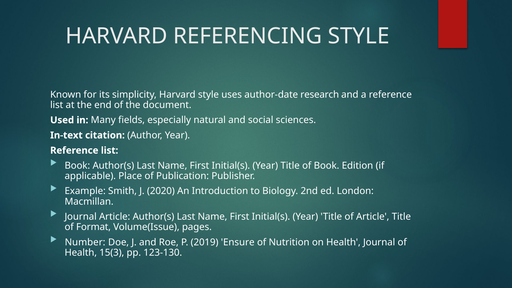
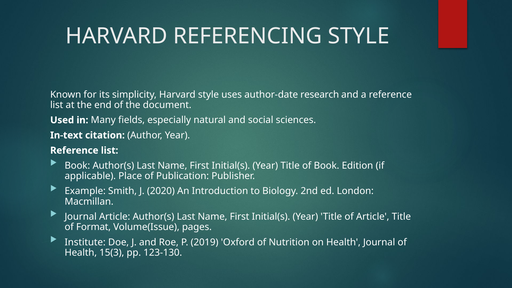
Number: Number -> Institute (85, 242)
Ensure: Ensure -> Oxford (238, 242)
